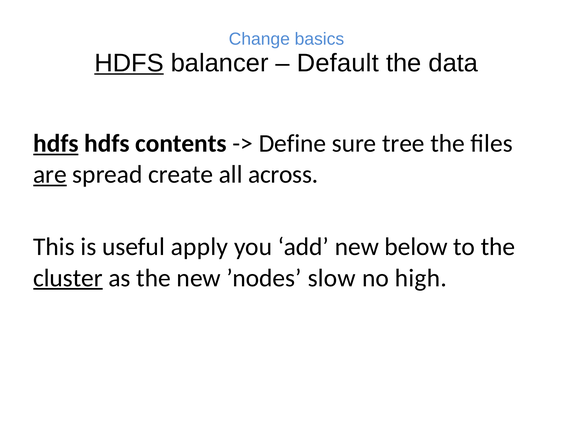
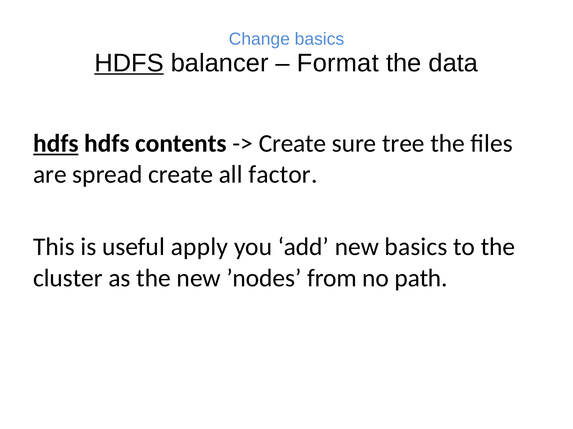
Default: Default -> Format (338, 63)
Define: Define -> Create (292, 144)
are underline: present -> none (50, 175)
across: across -> factor (283, 175)
new below: below -> basics (416, 247)
cluster underline: present -> none (68, 278)
slow: slow -> from (332, 278)
high: high -> path (421, 278)
